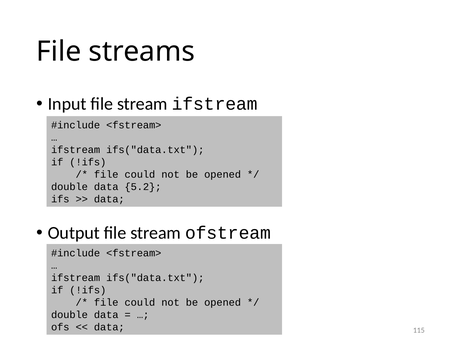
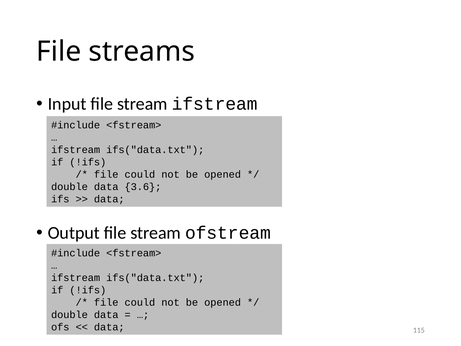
5.2: 5.2 -> 3.6 (143, 187)
